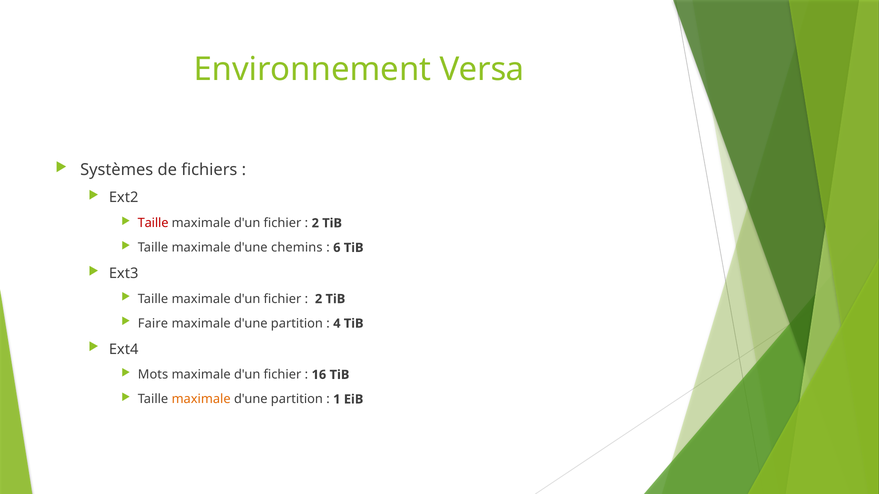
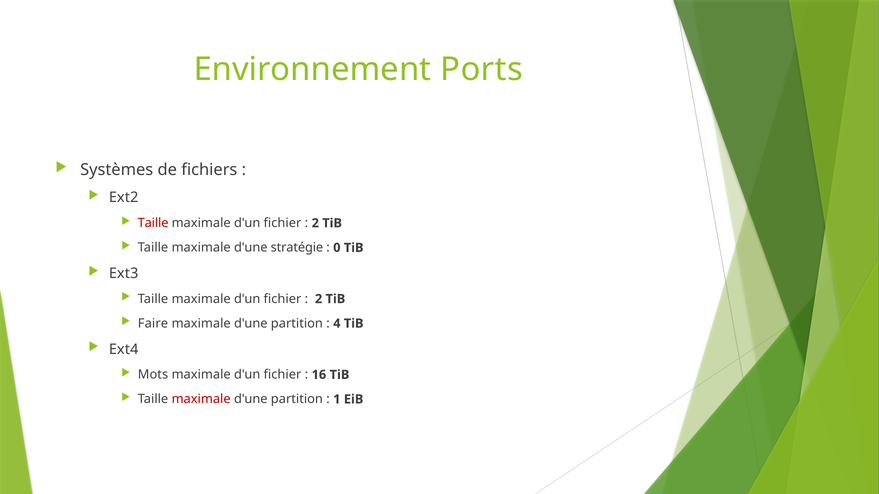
Versa: Versa -> Ports (482, 69)
chemins: chemins -> stratégie (297, 248)
6: 6 -> 0 (337, 248)
maximale colour: orange -> red (201, 400)
